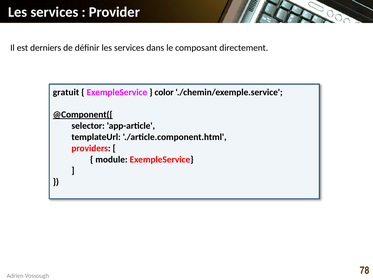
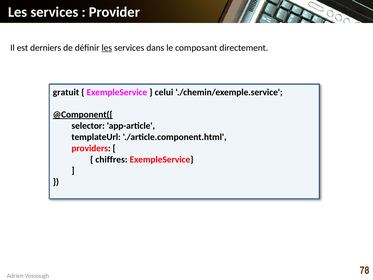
les underline: none -> present (107, 48)
color: color -> celui (164, 92)
module: module -> chiffres (111, 159)
